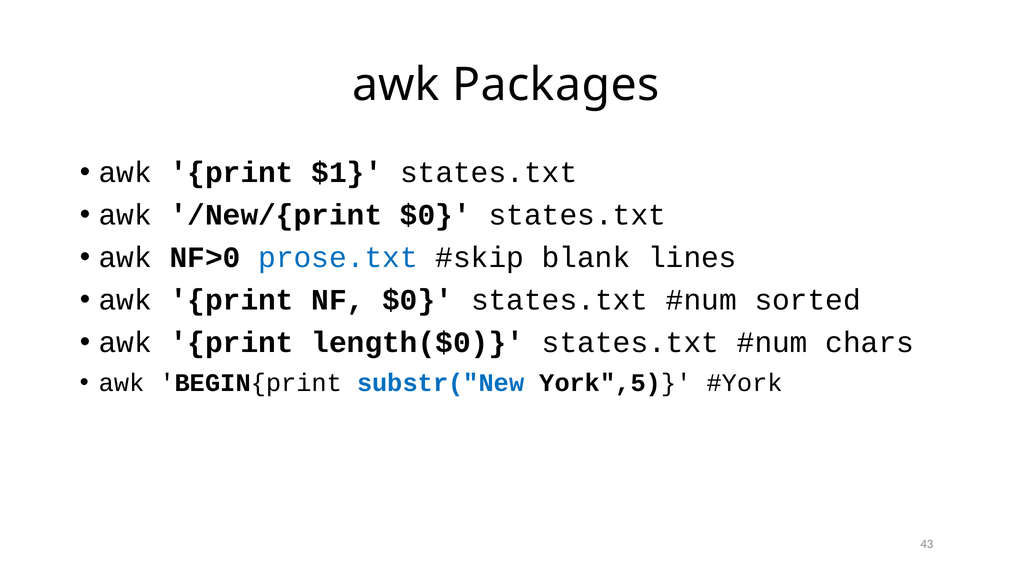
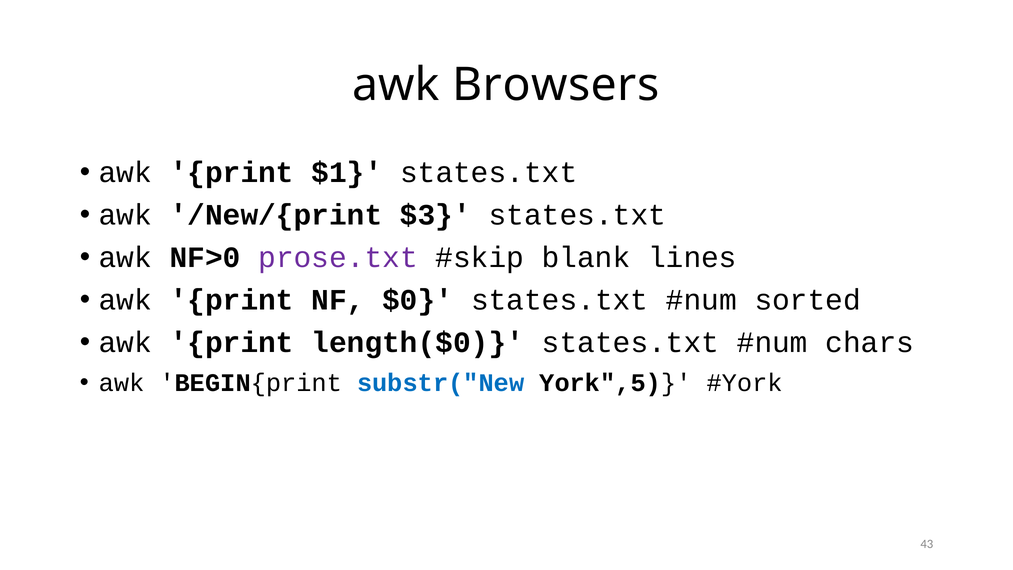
Packages: Packages -> Browsers (556, 85)
/New/{print $0: $0 -> $3 (435, 215)
prose.txt colour: blue -> purple (338, 257)
